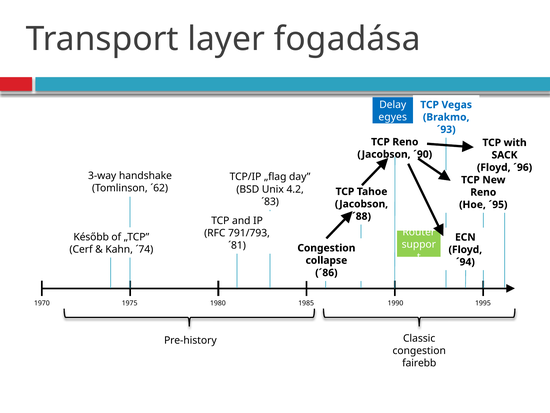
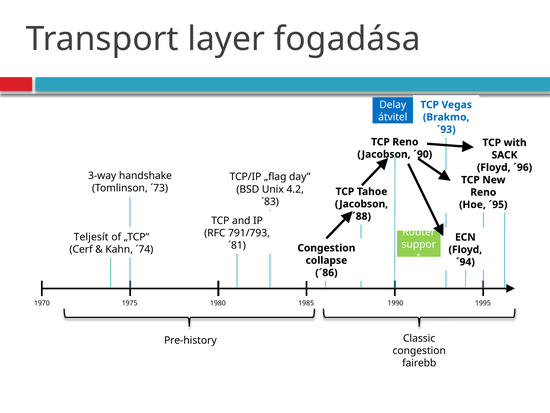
egyes: egyes -> átvitel (393, 117)
´62: ´62 -> ´73 (159, 188)
Később: Később -> Teljesít (91, 237)
